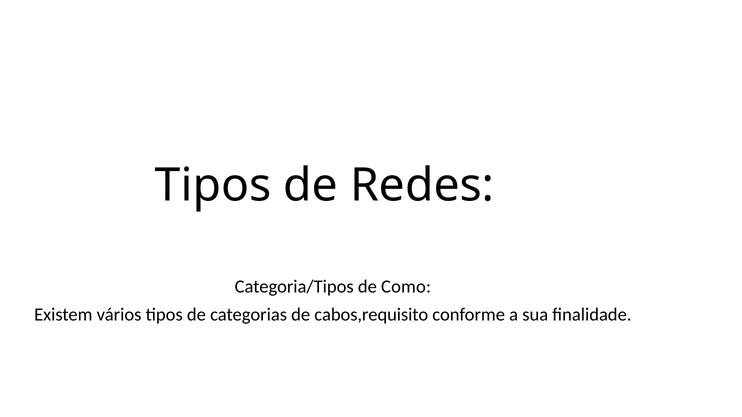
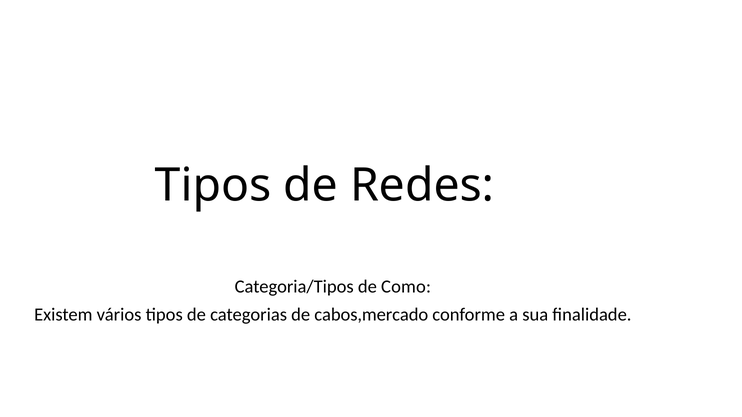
cabos,requisito: cabos,requisito -> cabos,mercado (371, 315)
